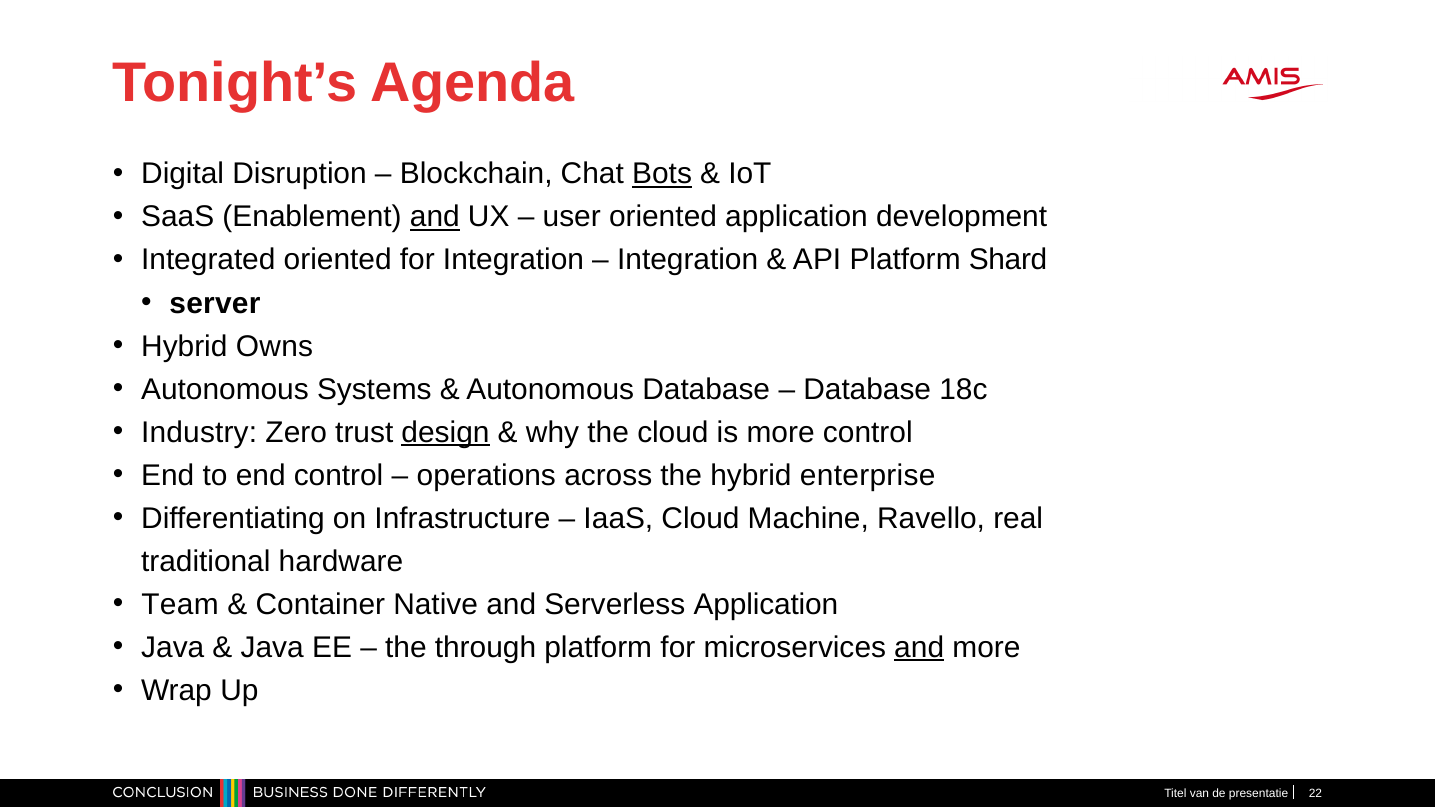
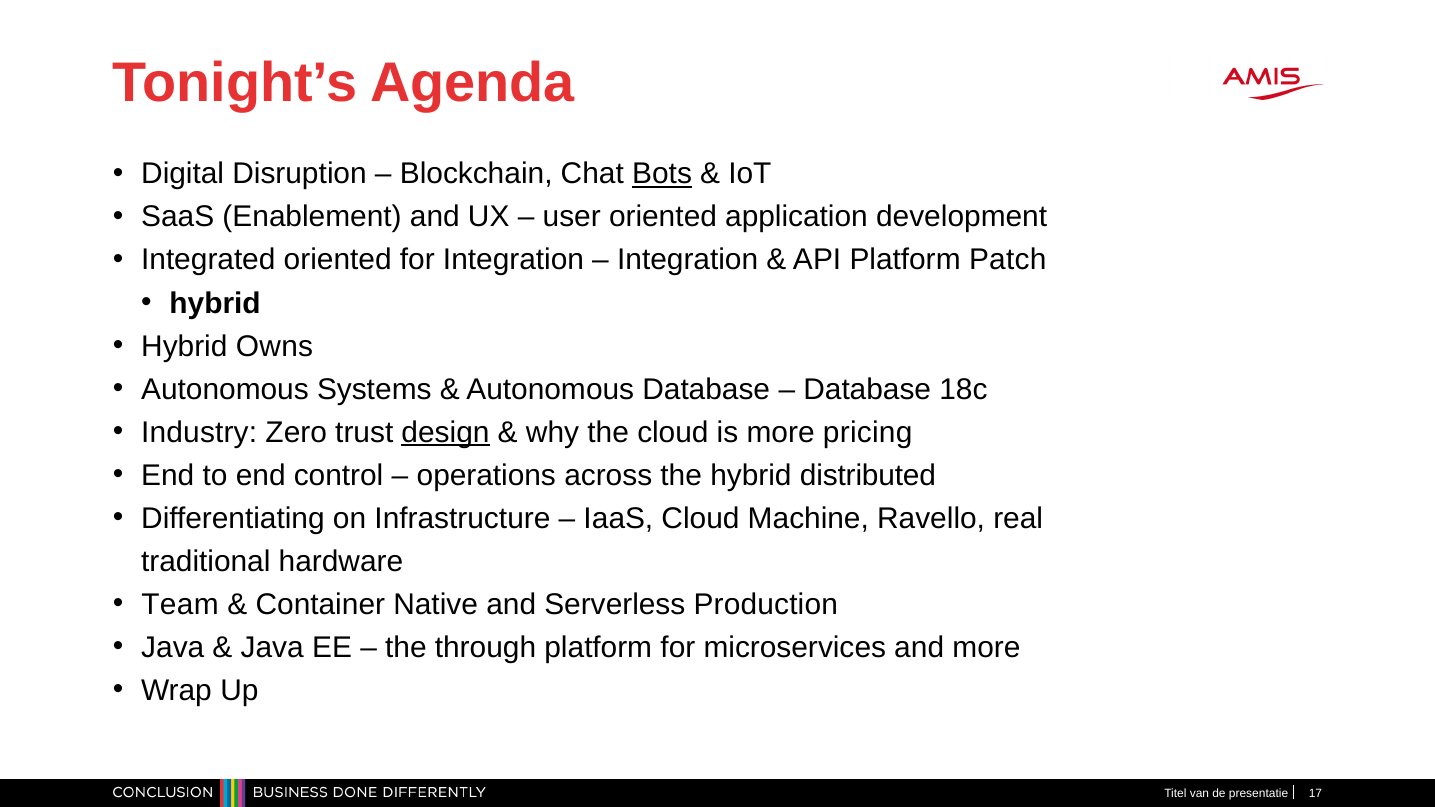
and underline: present -> none (435, 217)
Shard: Shard -> Patch (1008, 260)
server: server -> hybrid (215, 303)
more control: control -> pricing (868, 432)
enterprise: enterprise -> distributed (868, 475)
Serverless Application: Application -> Production (766, 605)
and underline: present -> none (919, 648)
22: 22 -> 17 (1315, 793)
